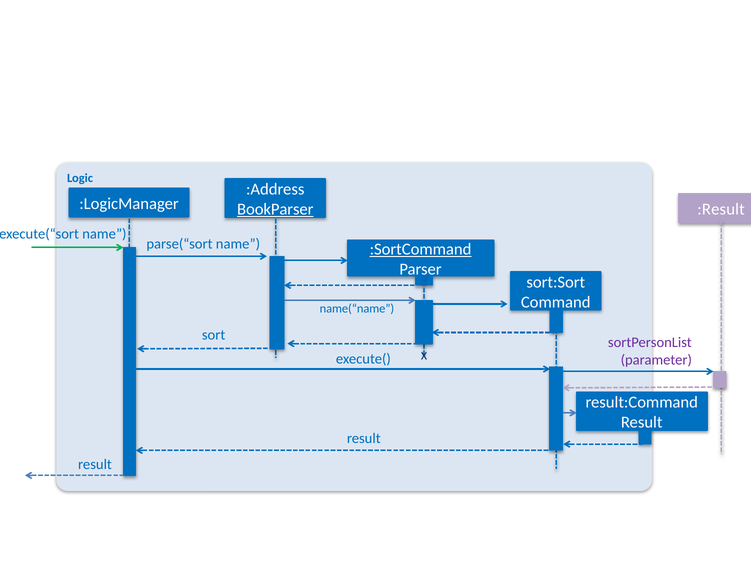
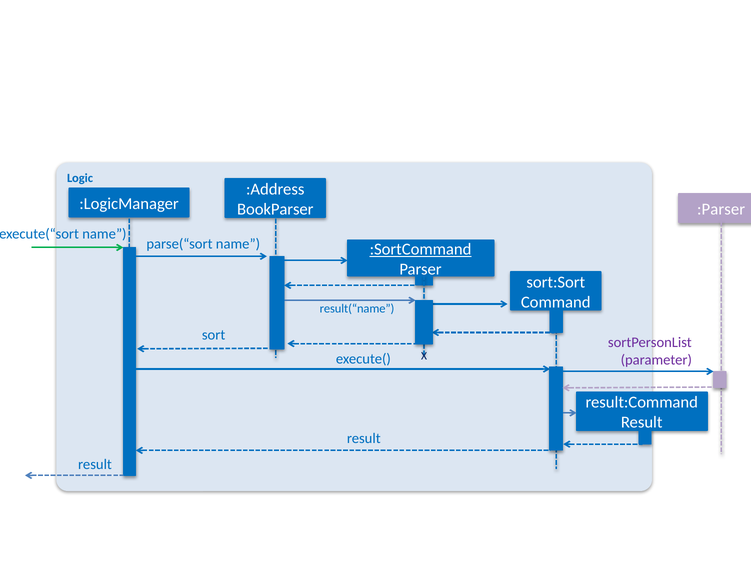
BookParser underline: present -> none (275, 209)
:Result: :Result -> :Parser (721, 209)
name(“name: name(“name -> result(“name (357, 309)
